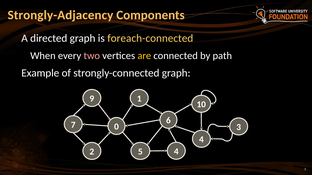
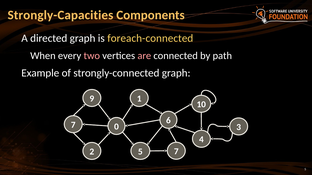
Strongly-Adjacency: Strongly-Adjacency -> Strongly-Capacities (60, 15)
are colour: yellow -> pink (144, 56)
2 4: 4 -> 7 (176, 152)
